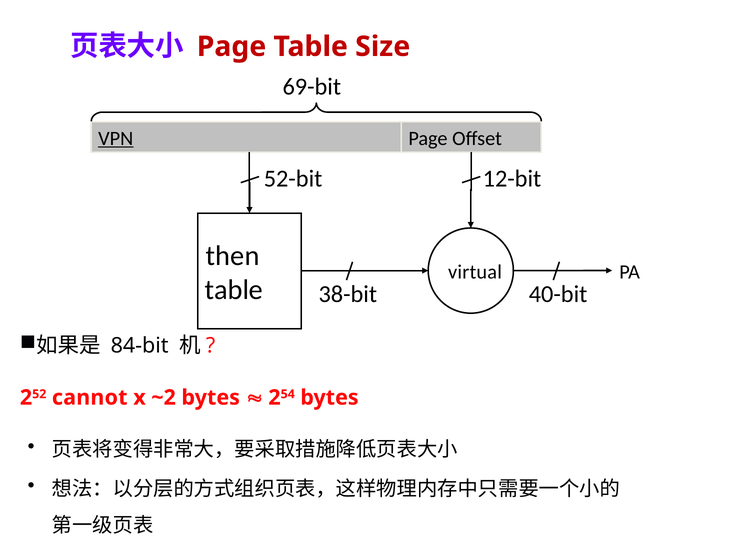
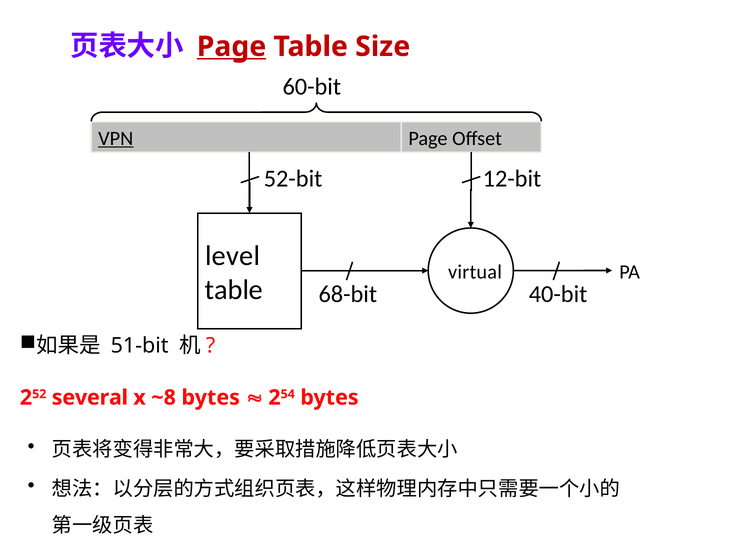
Page underline: none -> present (231, 47)
69-bit: 69-bit -> 60-bit (312, 87)
then: then -> level (233, 256)
38-bit: 38-bit -> 68-bit (348, 294)
84-bit: 84-bit -> 51-bit (140, 346)
cannot: cannot -> several (90, 397)
~2: ~2 -> ~8 (164, 397)
